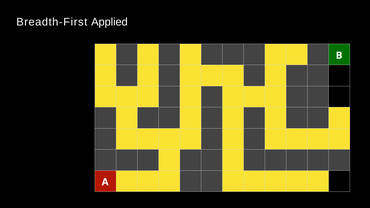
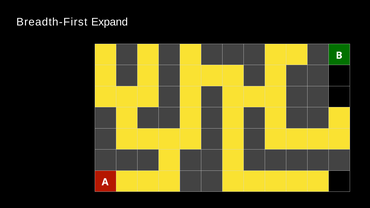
Applied: Applied -> Expand (110, 22)
